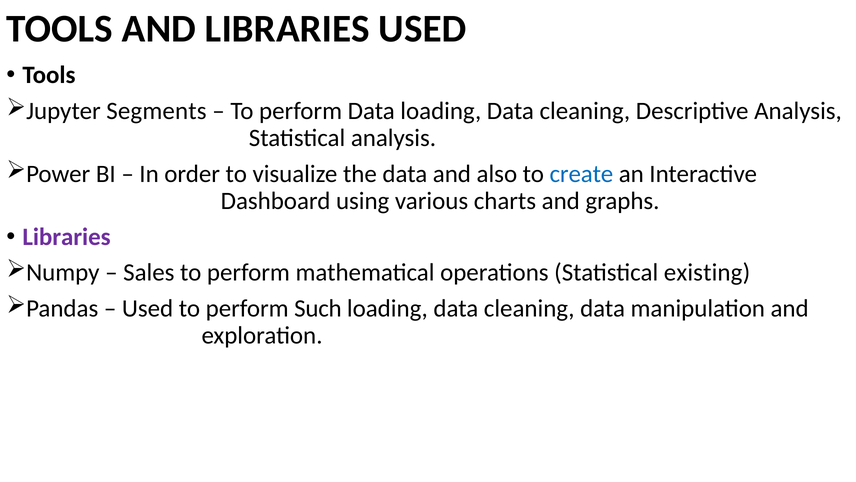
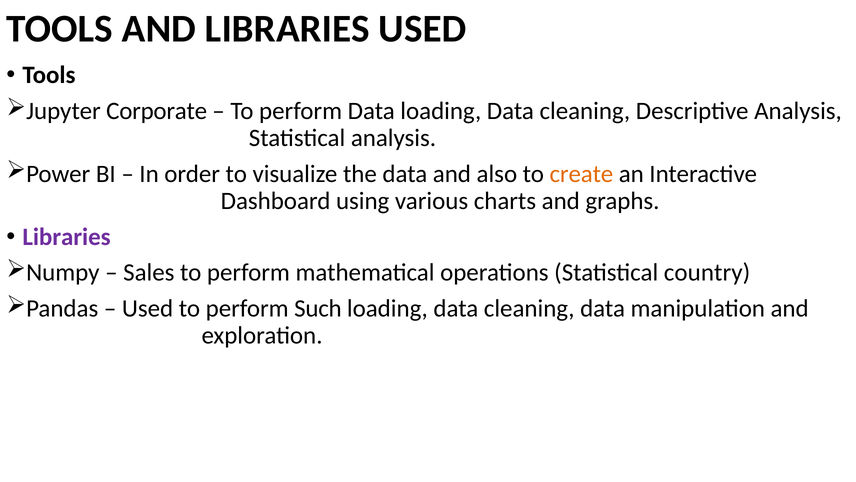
Segments: Segments -> Corporate (157, 111)
create colour: blue -> orange (581, 174)
existing: existing -> country (707, 272)
